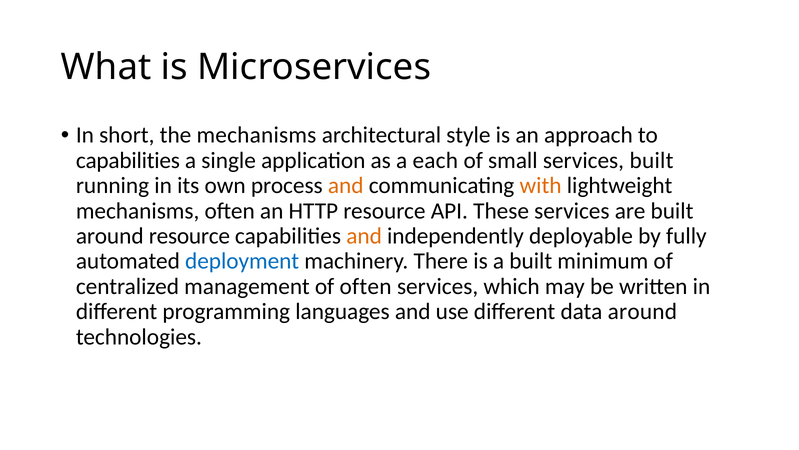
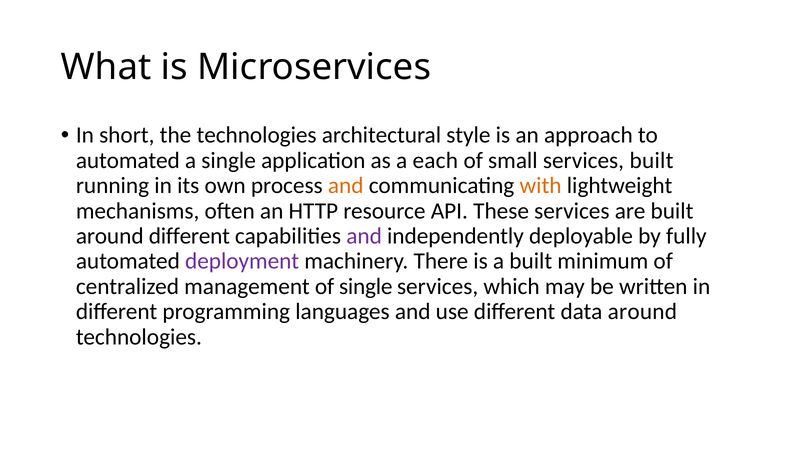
the mechanisms: mechanisms -> technologies (257, 135)
capabilities: capabilities -> automated (128, 160)
around resource: resource -> different (189, 236)
and colour: orange -> purple (364, 236)
deployment colour: blue -> purple (242, 261)
of often: often -> single (366, 286)
